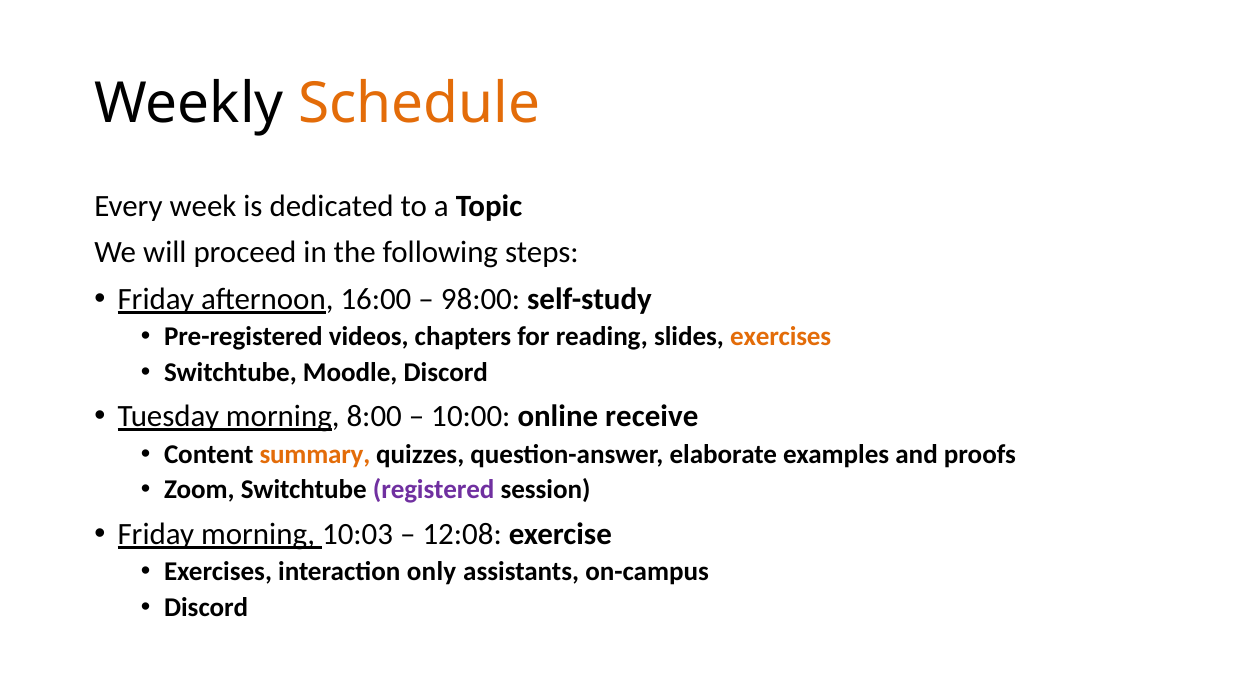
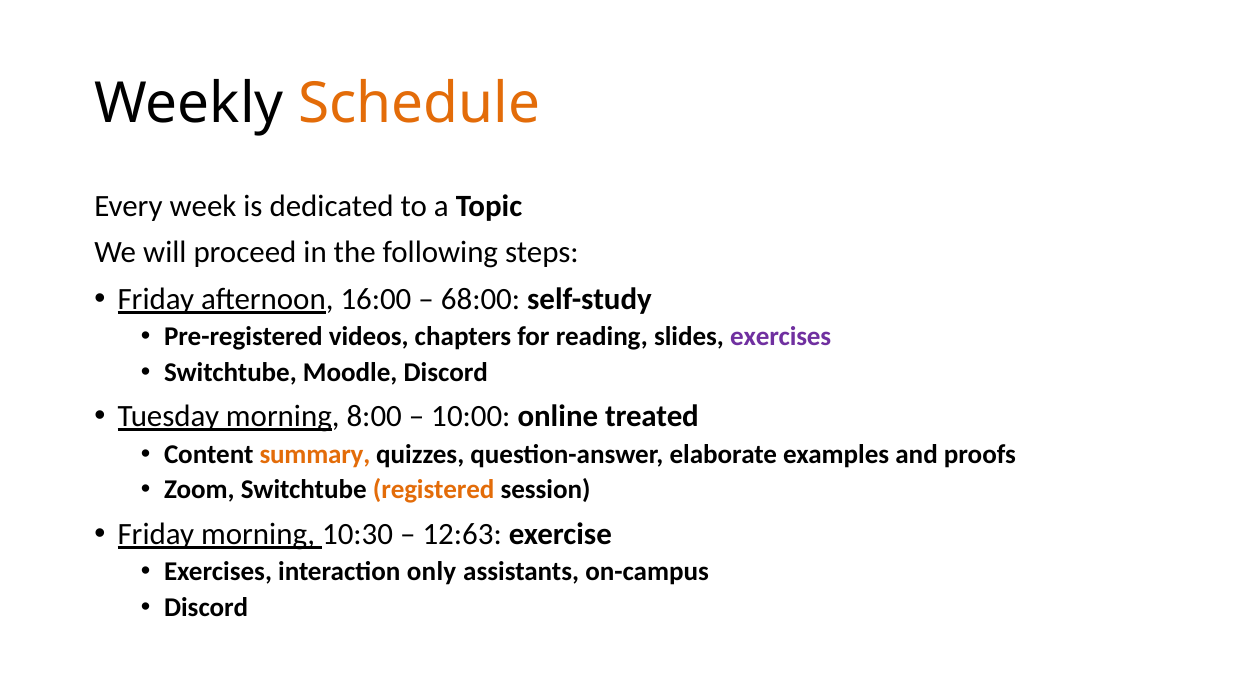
98:00: 98:00 -> 68:00 (481, 299)
exercises colour: orange -> purple (781, 337)
receive: receive -> treated (652, 417)
registered colour: purple -> orange (434, 490)
10:03: 10:03 -> 10:30 (358, 535)
12:08: 12:08 -> 12:63 (462, 535)
